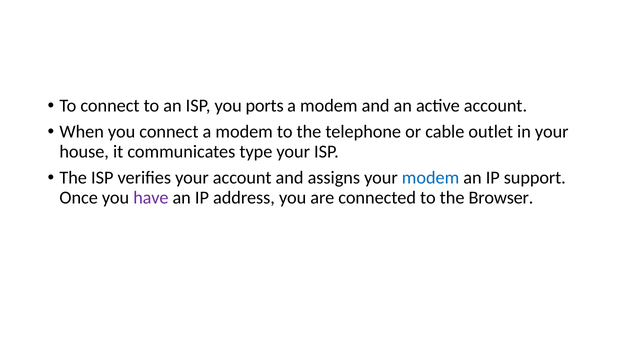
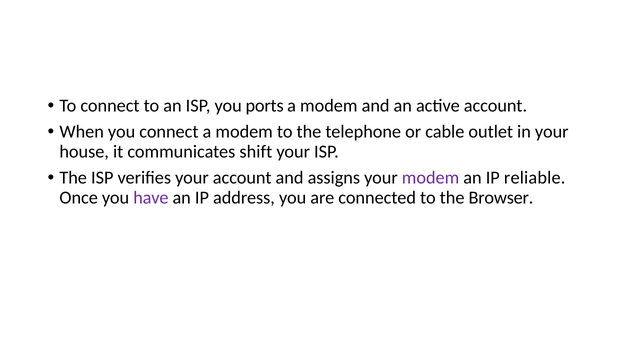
type: type -> shift (256, 152)
modem colour: blue -> purple (431, 178)
support: support -> reliable (535, 178)
